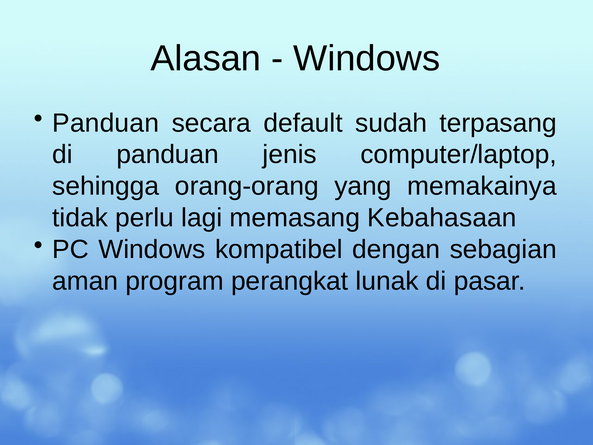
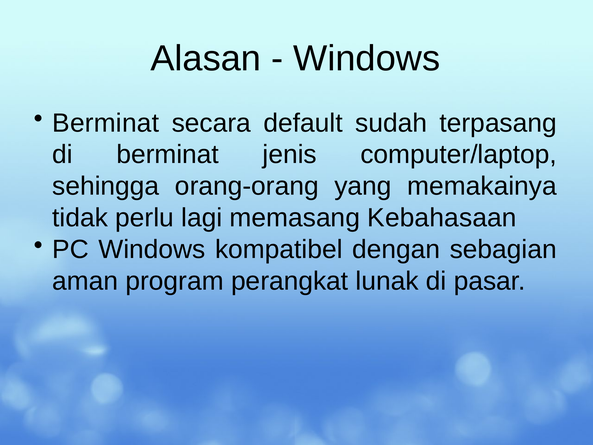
Panduan: Panduan -> Berminat (106, 123)
di panduan: panduan -> berminat (168, 155)
